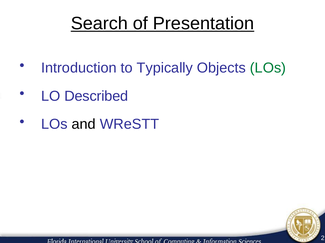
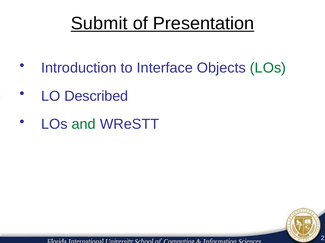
Search: Search -> Submit (99, 23)
Typically: Typically -> Interface (165, 68)
and colour: black -> green (84, 125)
